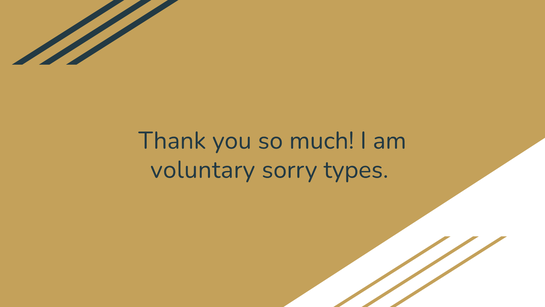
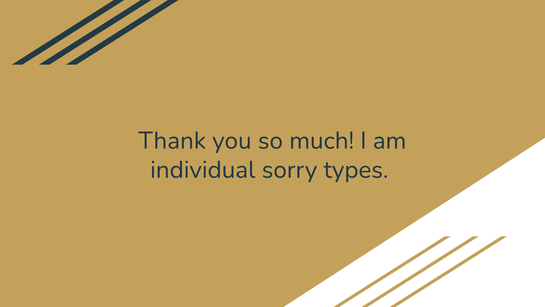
voluntary: voluntary -> individual (203, 170)
